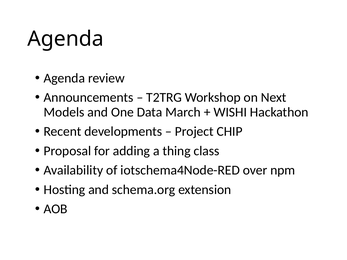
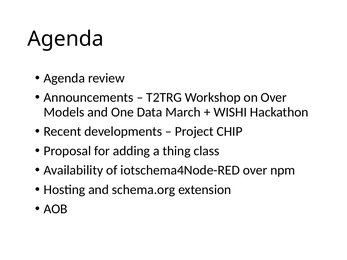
on Next: Next -> Over (274, 98)
